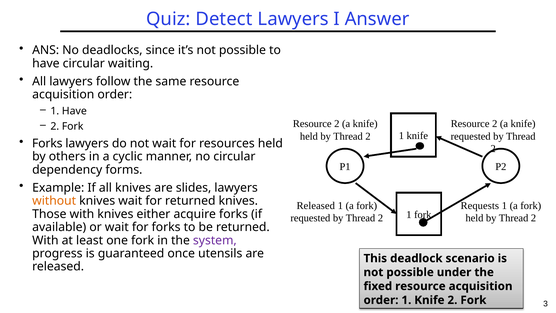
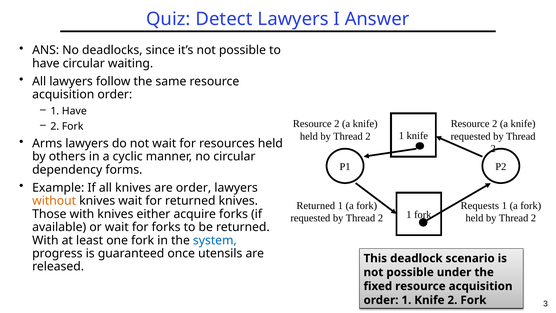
Forks: Forks -> Arms (47, 143)
are slides: slides -> order (194, 188)
Released: Released -> Returned (316, 205)
system colour: purple -> blue (215, 240)
